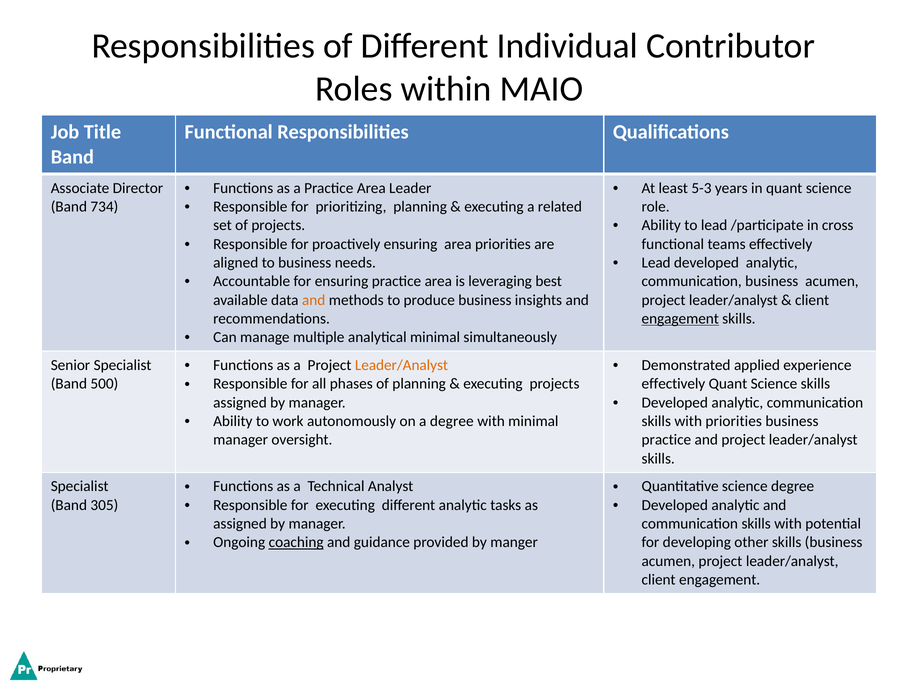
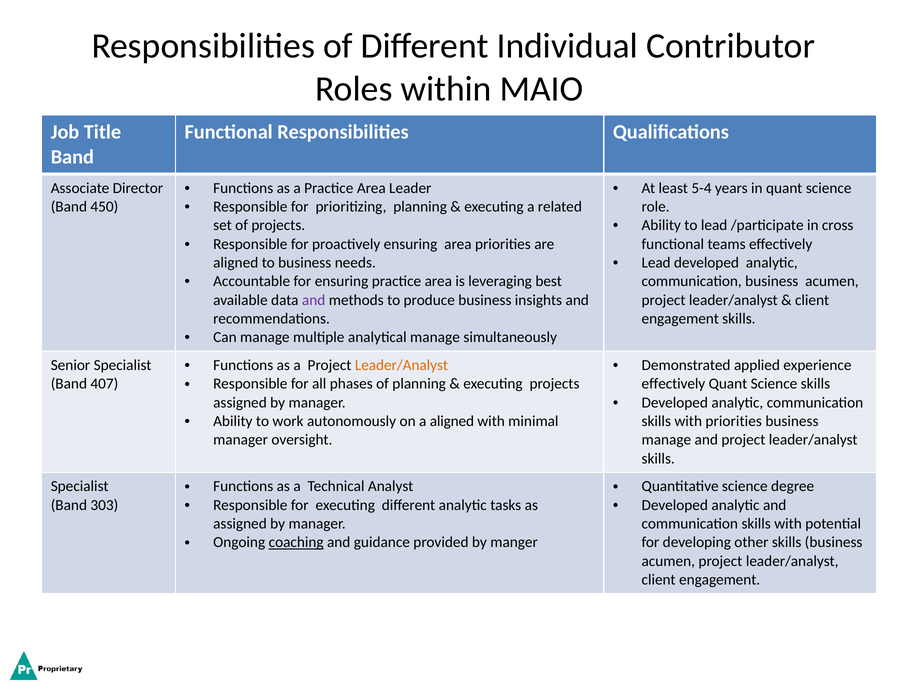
5-3: 5-3 -> 5-4 (701, 188)
734: 734 -> 450 (104, 207)
and colour: orange -> purple (314, 300)
engagement underline: present -> none (680, 318)
analytical minimal: minimal -> manage (435, 337)
500: 500 -> 407 (104, 384)
a degree: degree -> aligned (452, 421)
practice: practice -> manage (666, 440)
305: 305 -> 303 (104, 505)
